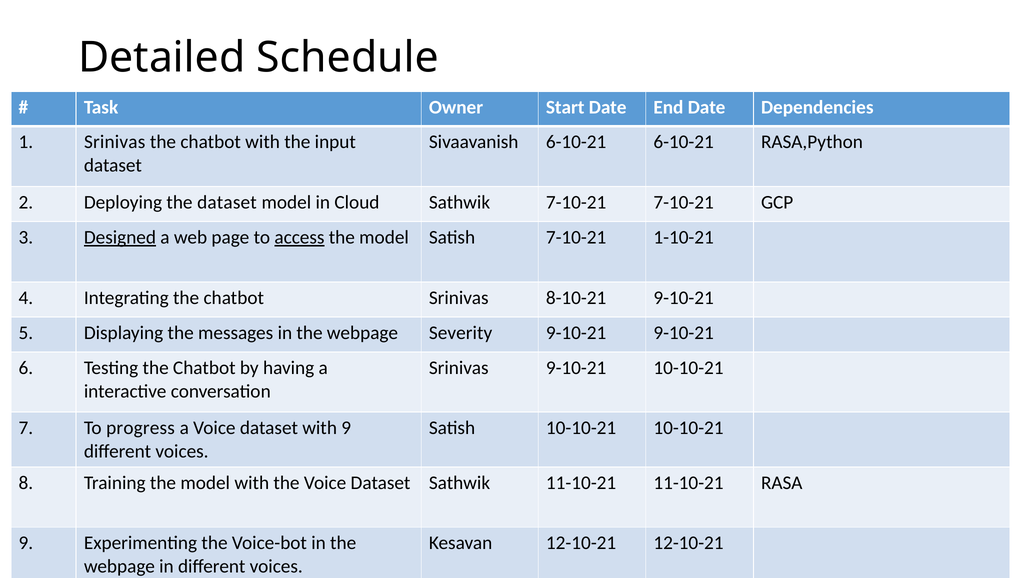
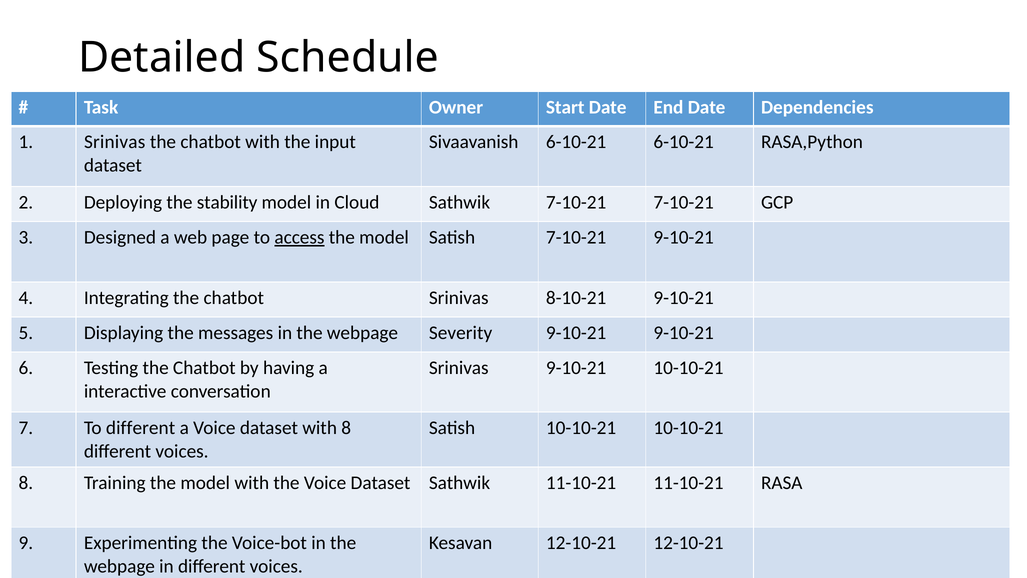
the dataset: dataset -> stability (227, 202)
Designed underline: present -> none (120, 237)
7-10-21 1-10-21: 1-10-21 -> 9-10-21 (684, 237)
To progress: progress -> different (141, 428)
with 9: 9 -> 8 (346, 428)
